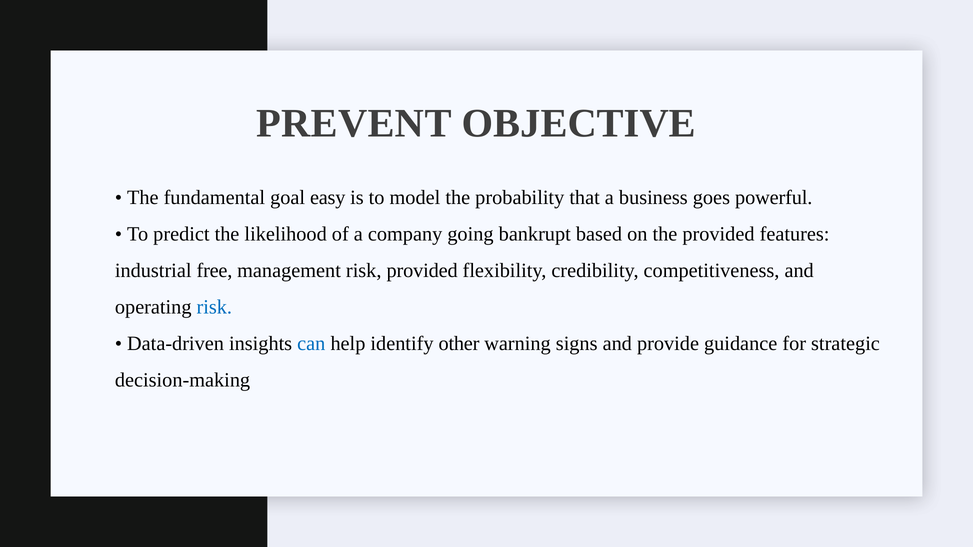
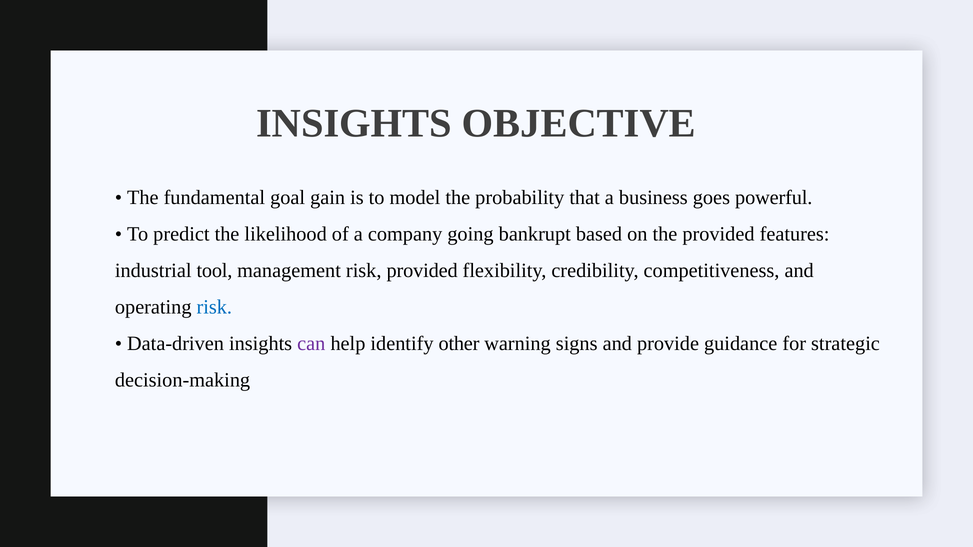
PREVENT: PREVENT -> INSIGHTS (354, 123)
easy: easy -> gain (328, 198)
free: free -> tool (214, 271)
can colour: blue -> purple (311, 344)
